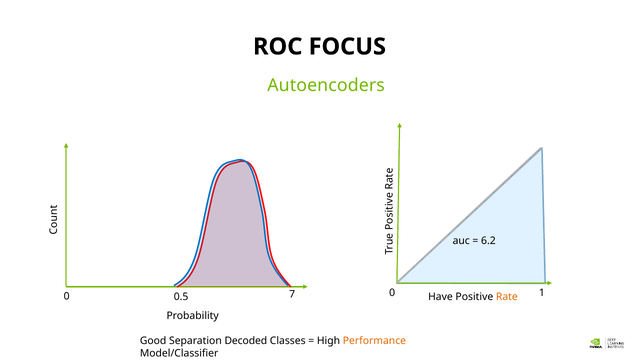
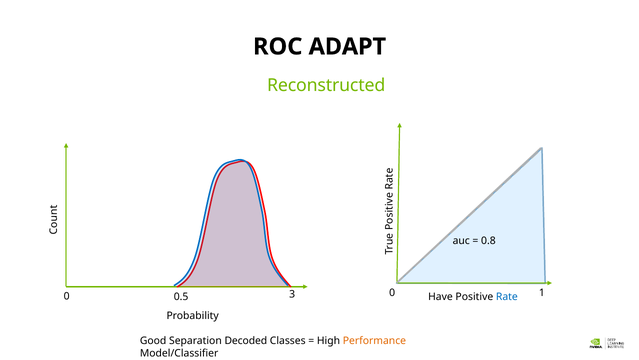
FOCUS: FOCUS -> ADAPT (347, 47)
Autoencoders: Autoencoders -> Reconstructed (326, 85)
6.2: 6.2 -> 0.8 (488, 240)
7: 7 -> 3 (292, 294)
Rate colour: orange -> blue (507, 297)
